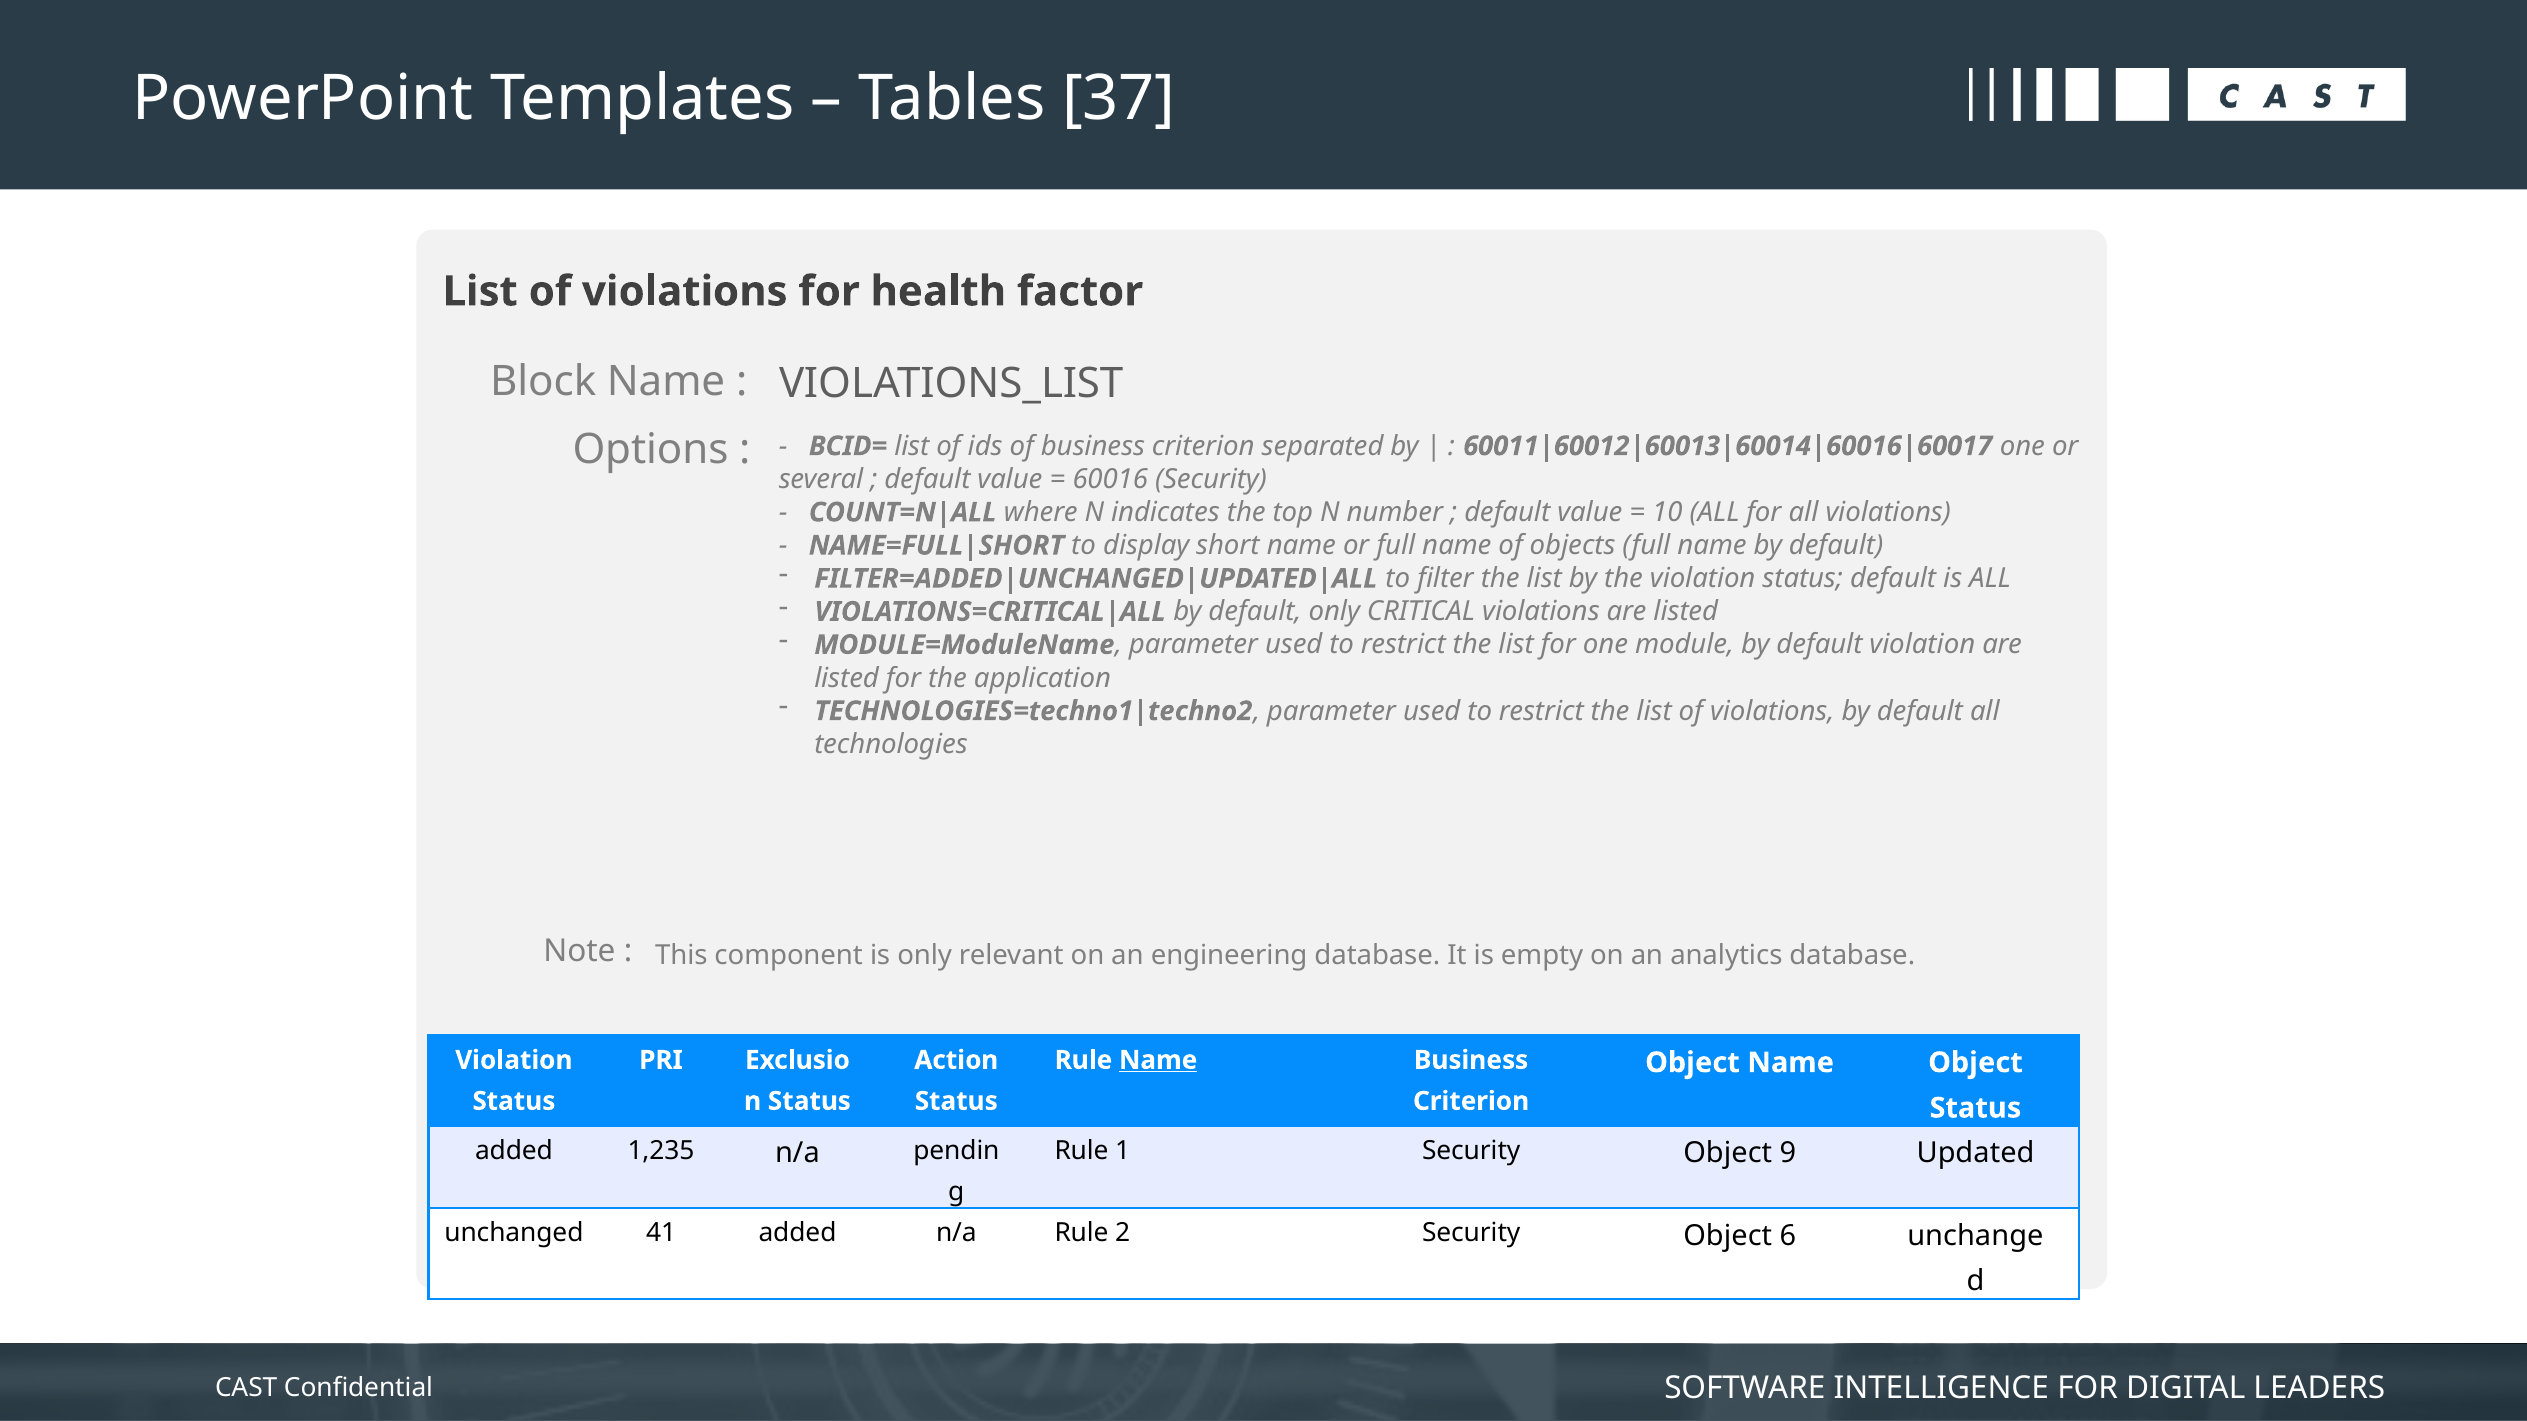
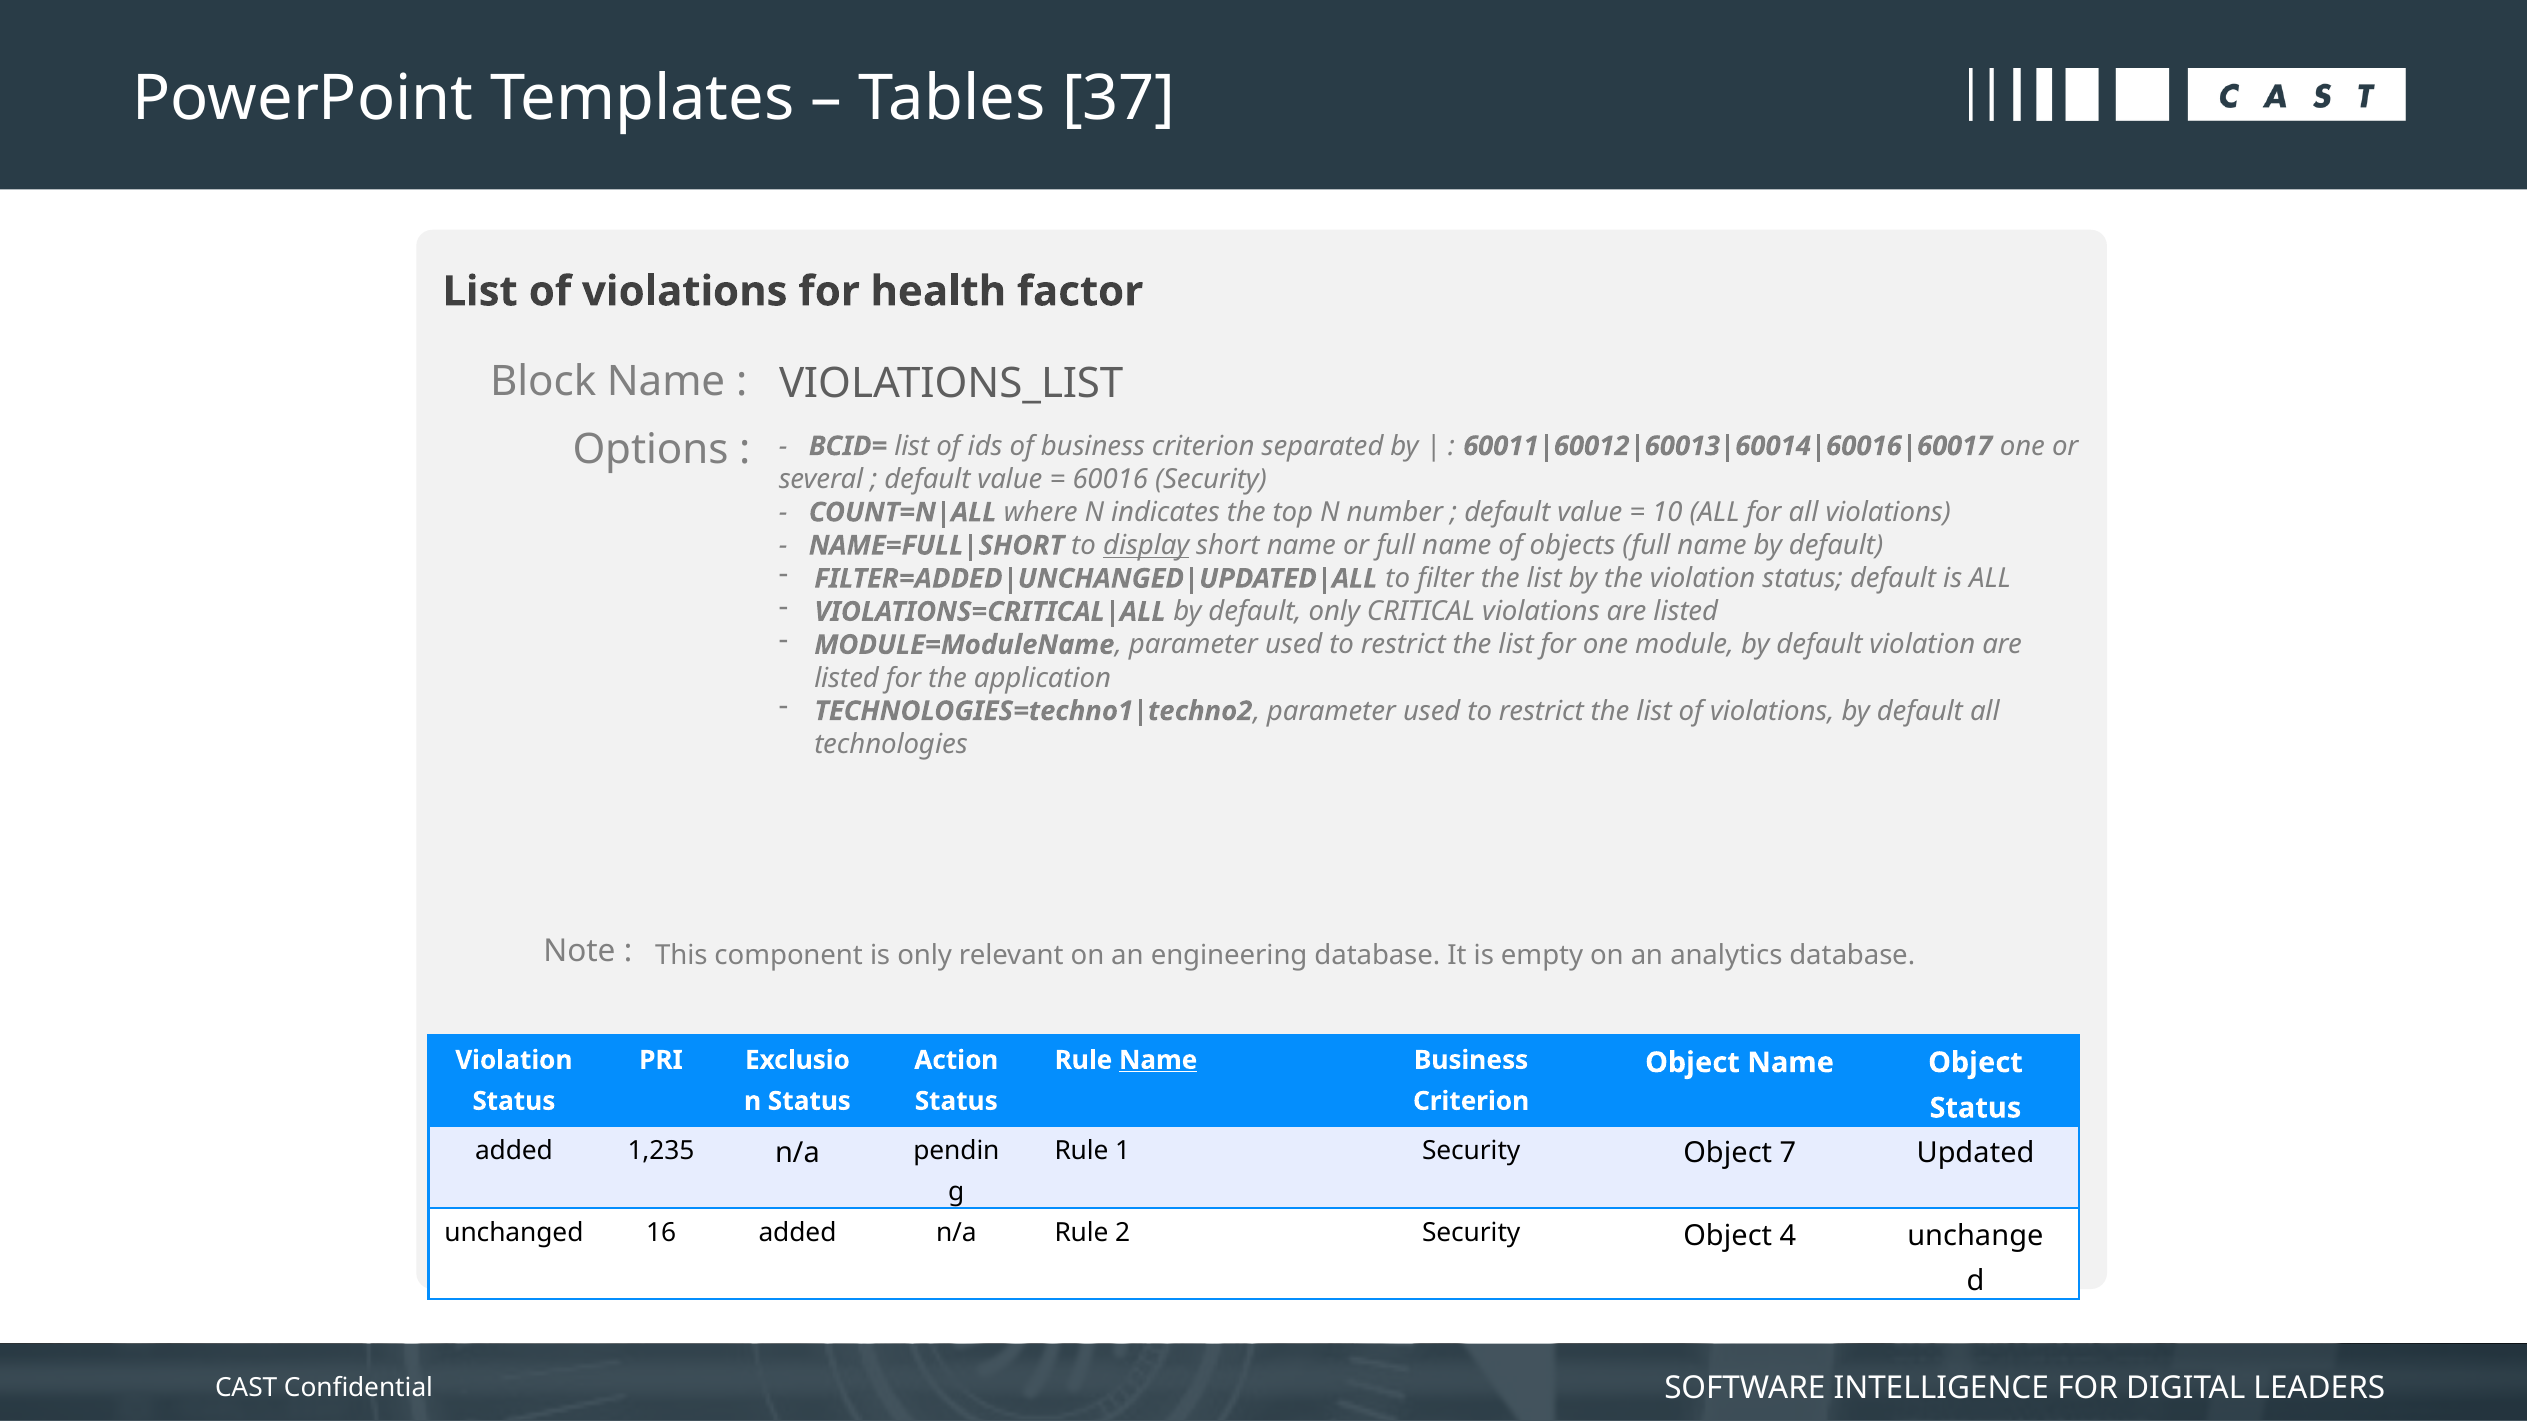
display underline: none -> present (1146, 546)
9: 9 -> 7 (1788, 1154)
41: 41 -> 16 (661, 1233)
6: 6 -> 4 (1788, 1236)
